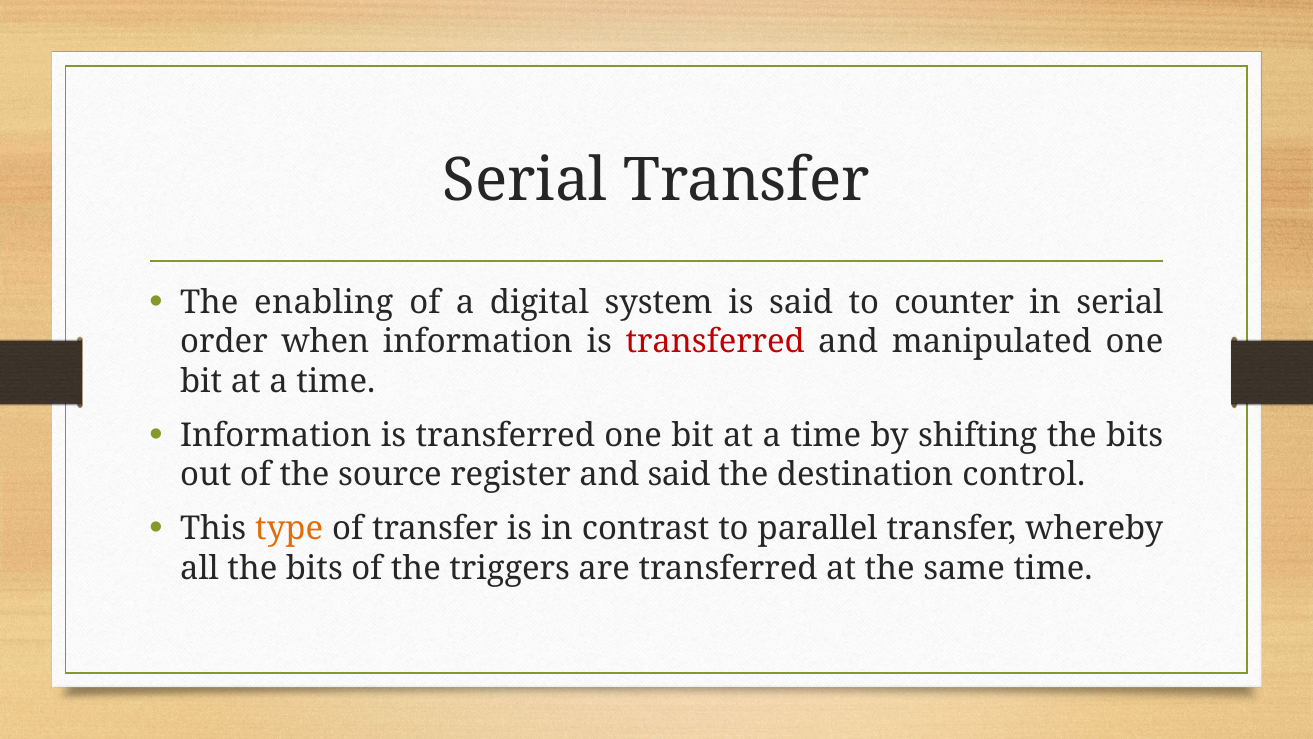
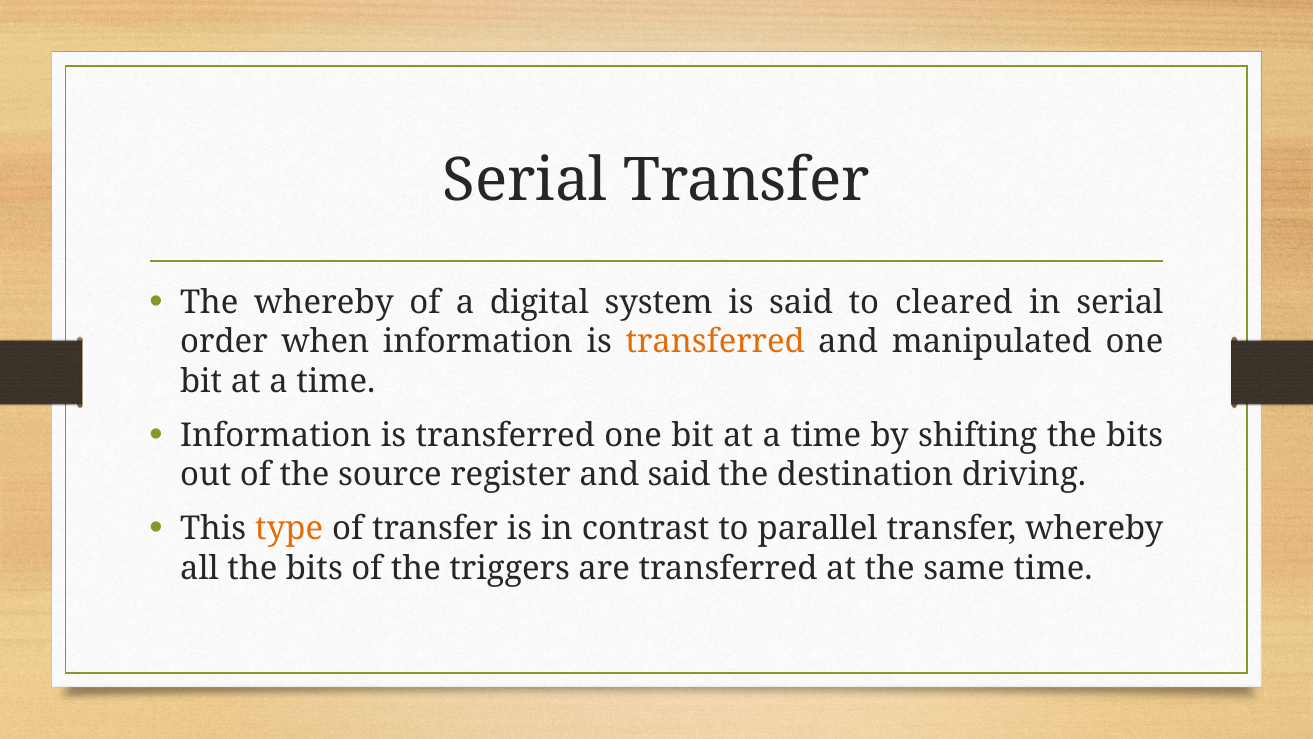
The enabling: enabling -> whereby (324, 302)
counter: counter -> cleared (954, 302)
transferred colour: red -> orange (715, 342)
control: control -> driving (1024, 475)
